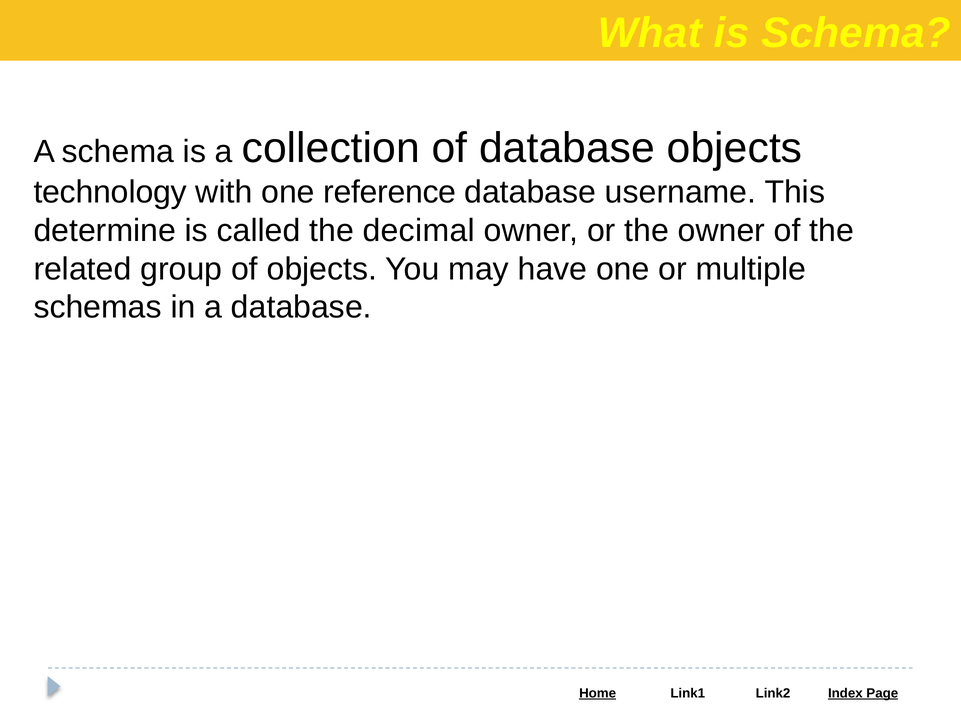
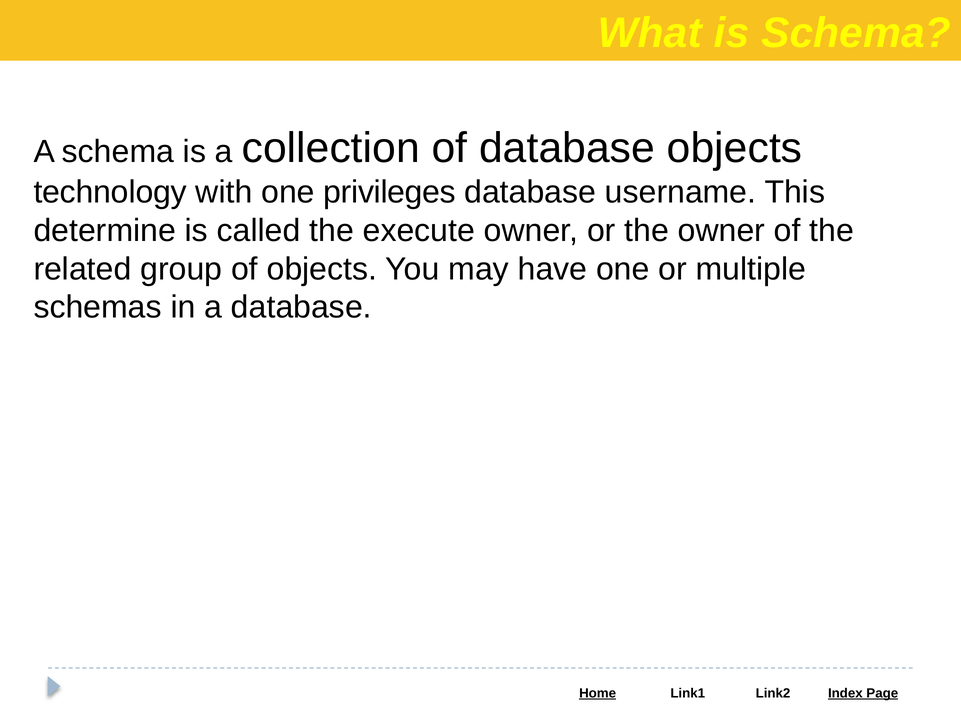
reference: reference -> privileges (390, 192)
decimal: decimal -> execute (419, 230)
